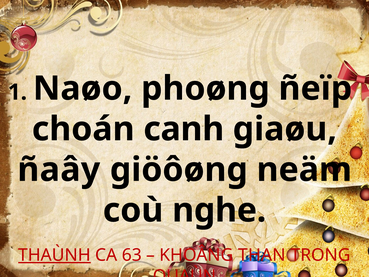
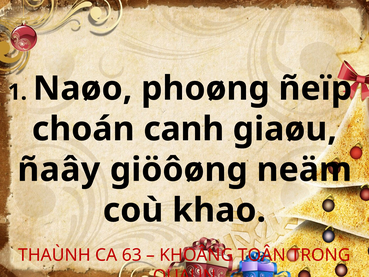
nghe: nghe -> khao (219, 210)
THAÙNH underline: present -> none (54, 255)
THAN: THAN -> TOÂN (262, 255)
